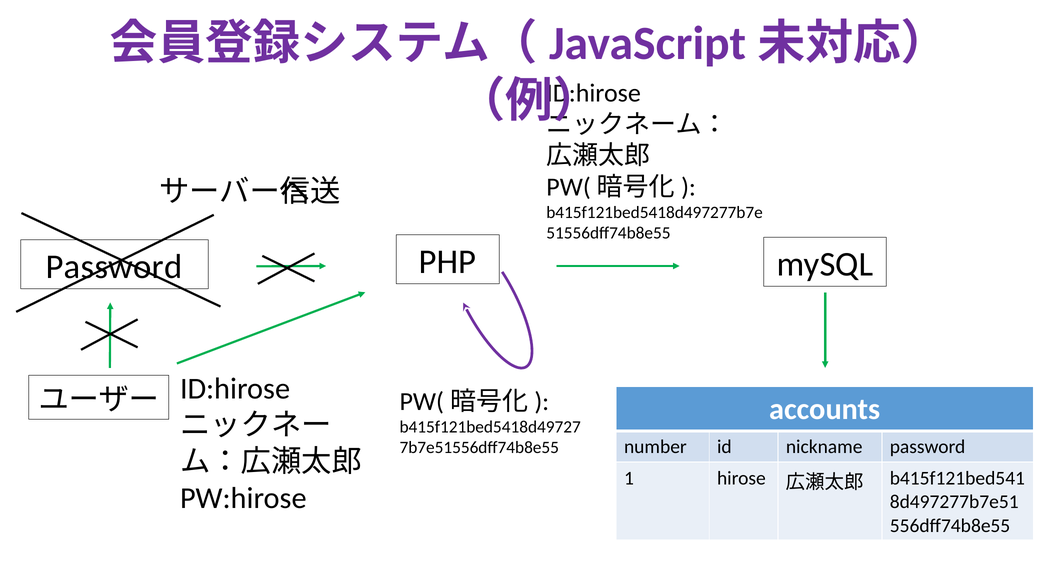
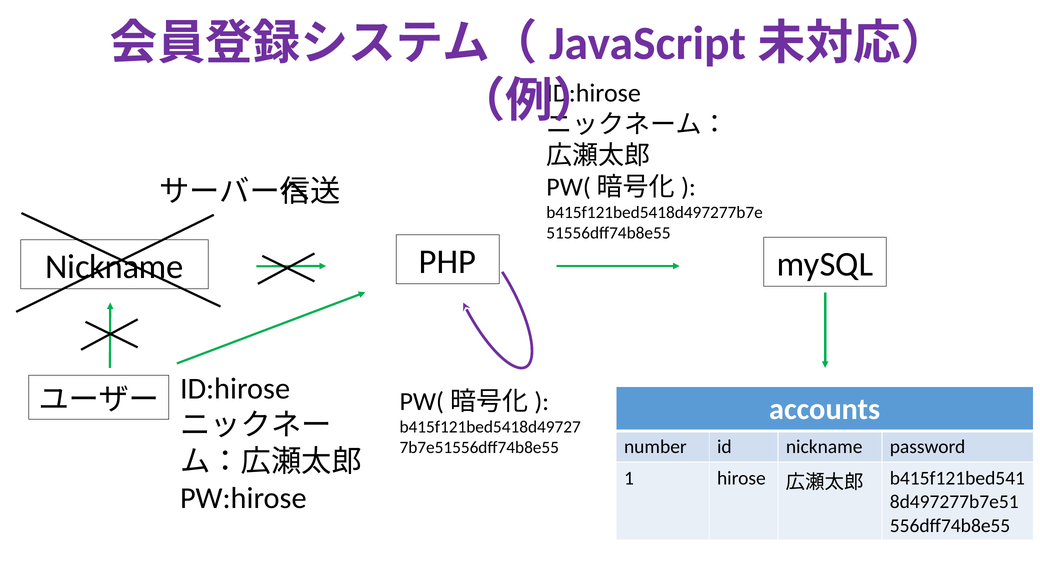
Password: Password -> Nickname (114, 267)
